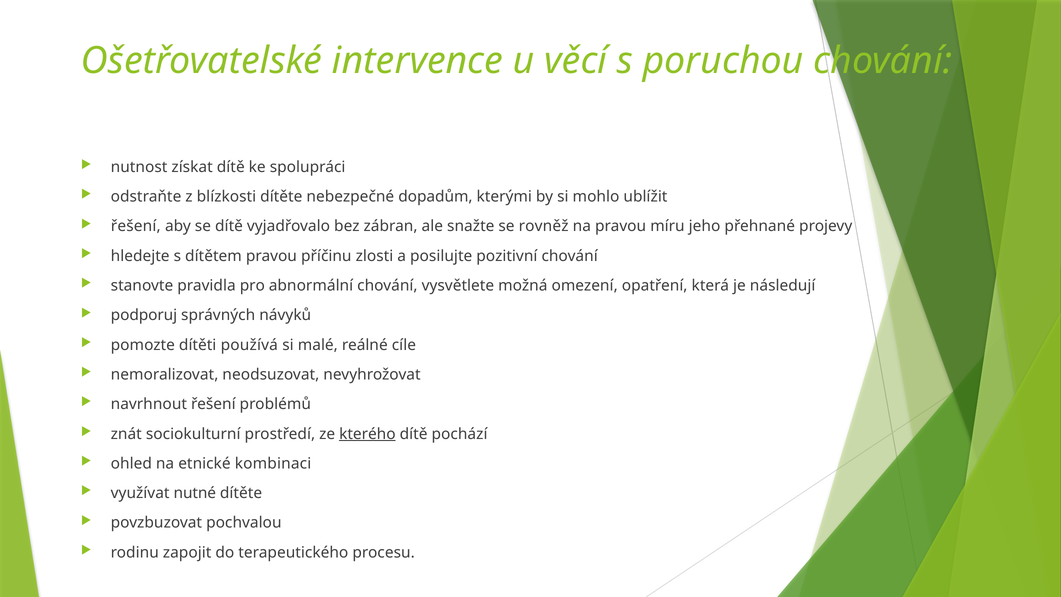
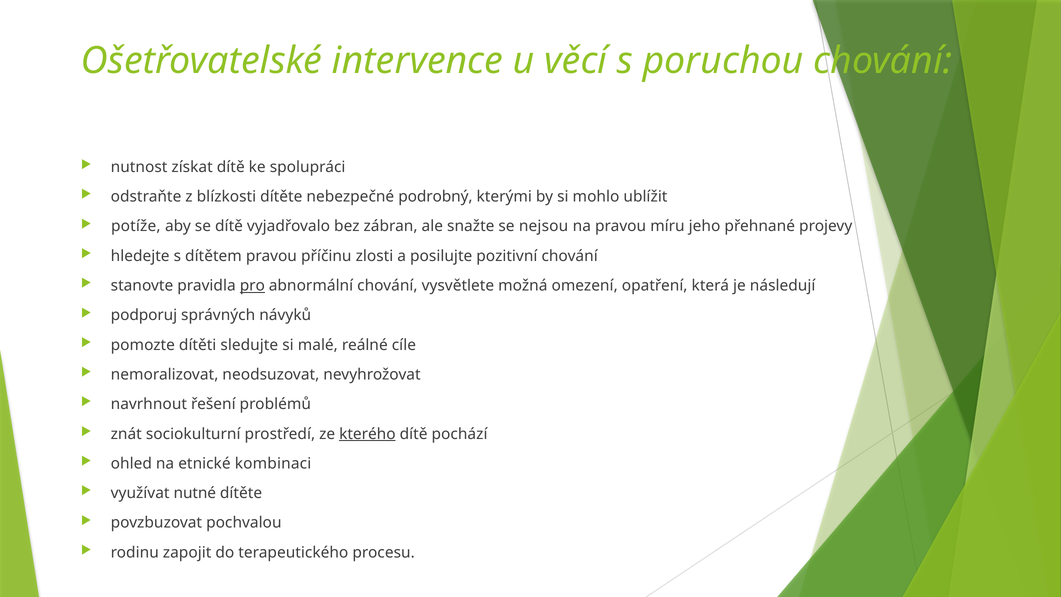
dopadům: dopadům -> podrobný (435, 197)
řešení: řešení -> potíže (136, 226)
rovněž: rovněž -> nejsou (544, 226)
pro underline: none -> present (252, 286)
používá: používá -> sledujte (249, 345)
